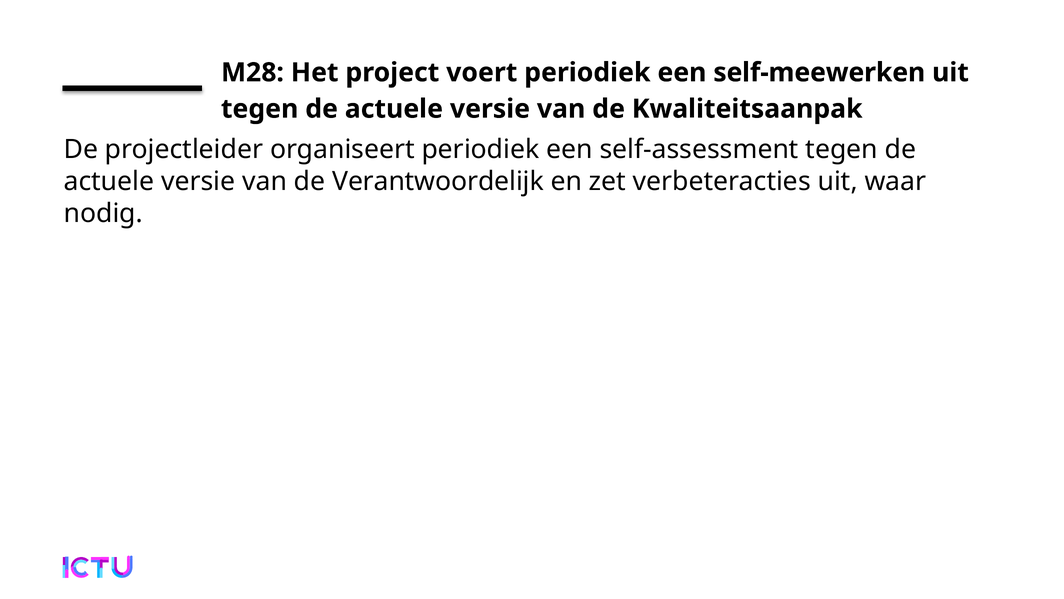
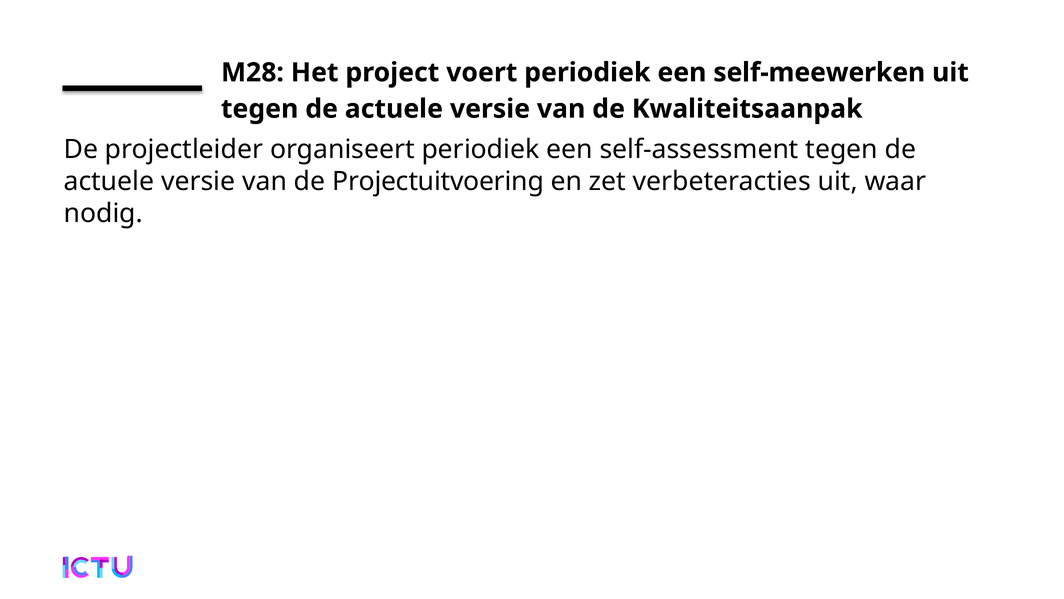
Verantwoordelijk: Verantwoordelijk -> Projectuitvoering (438, 181)
